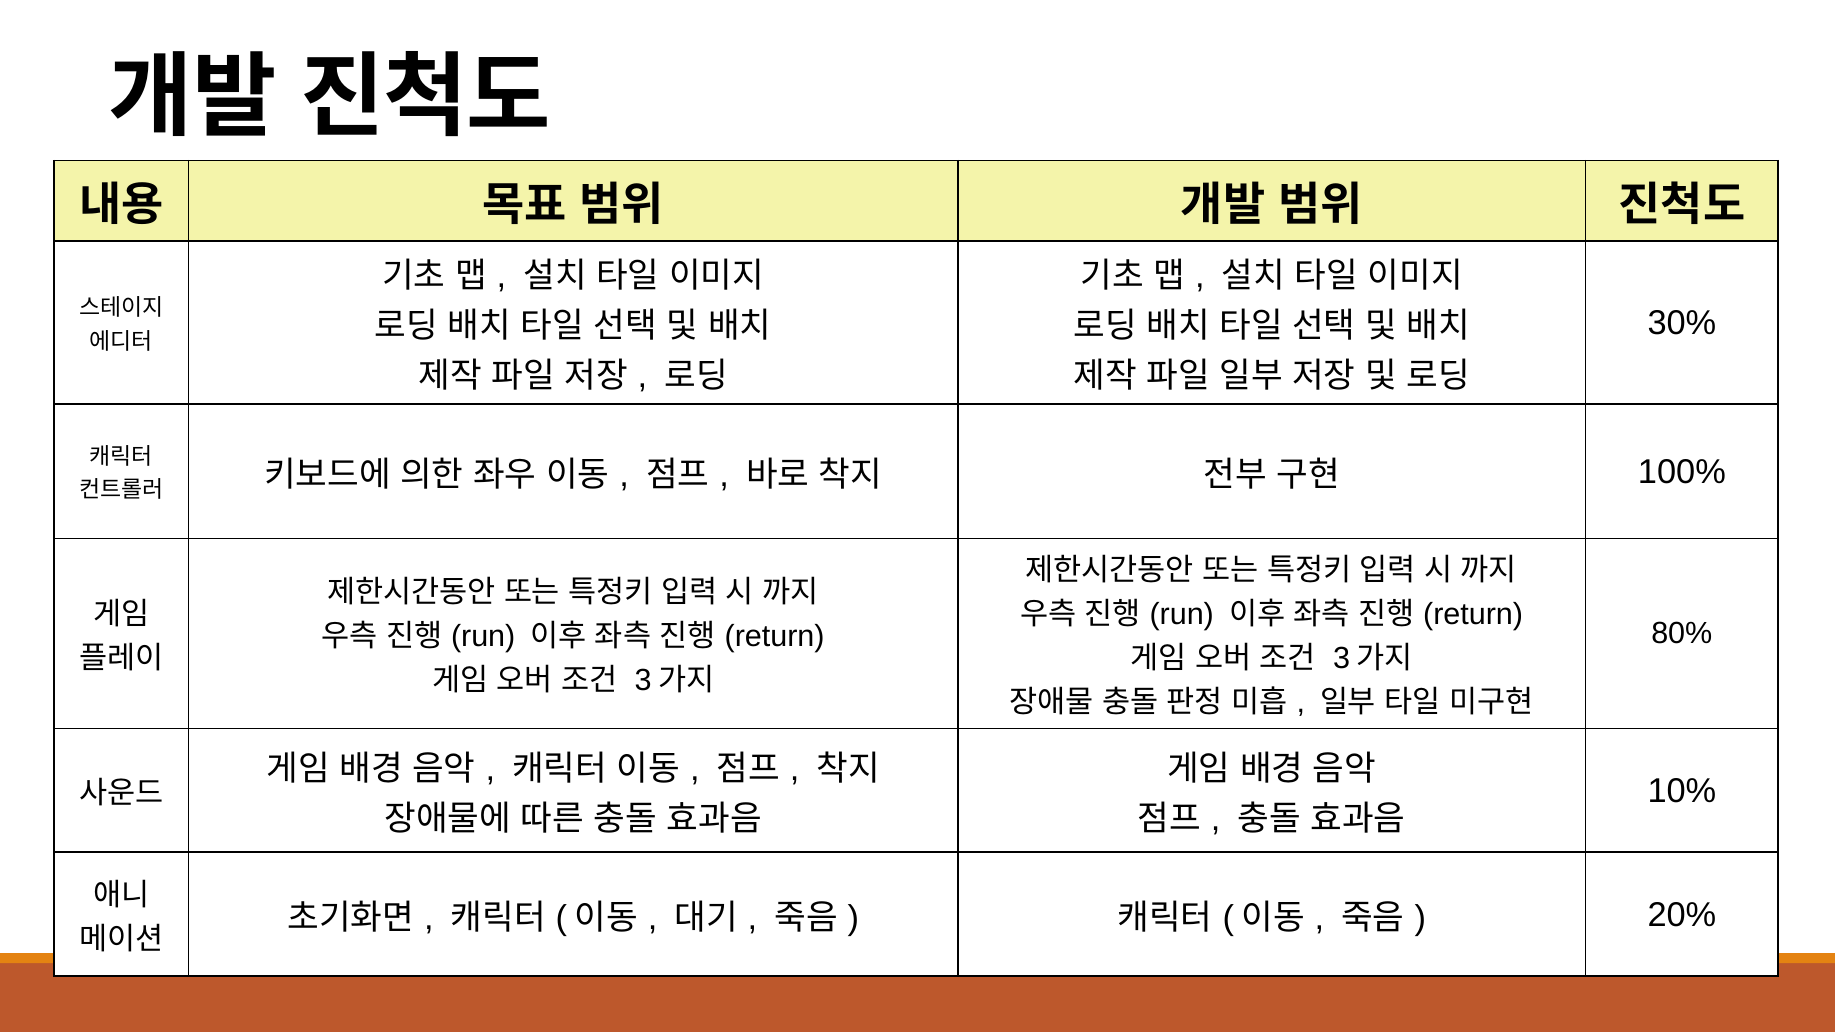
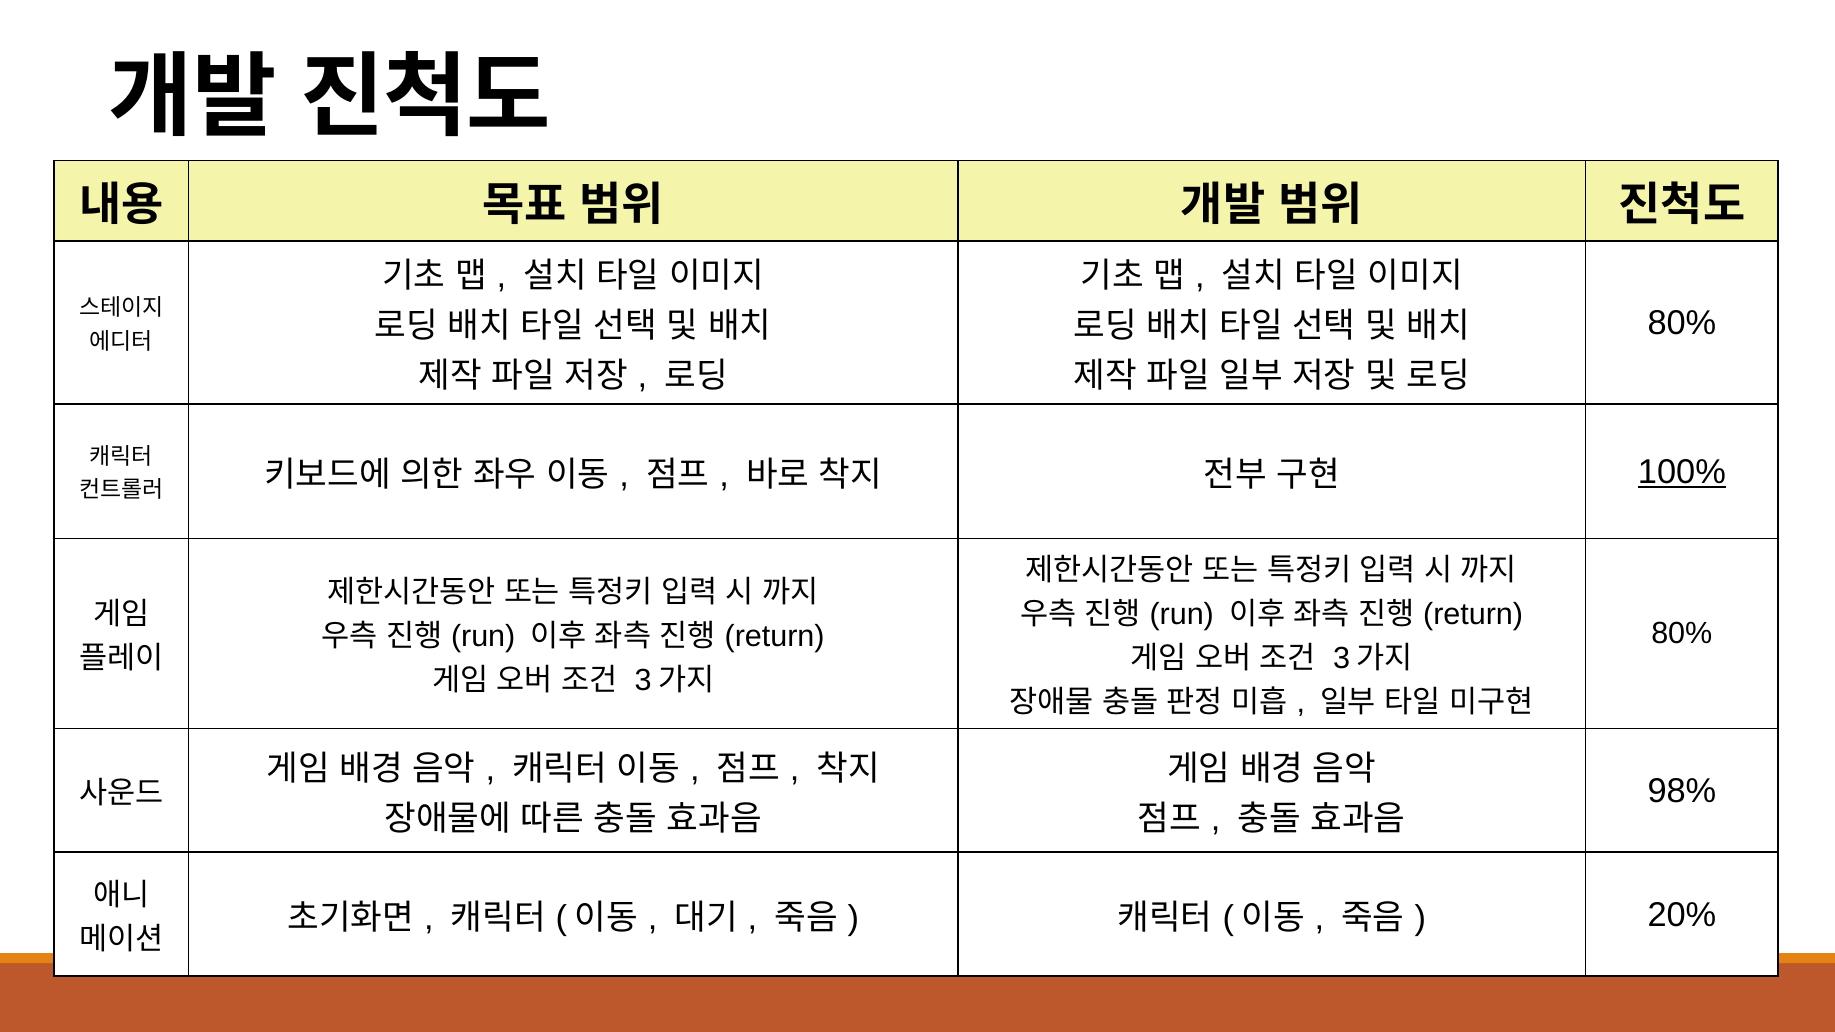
30%: 30% -> 80% (1682, 323)
100% underline: none -> present (1682, 472)
10%: 10% -> 98% (1682, 791)
